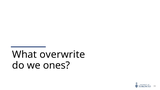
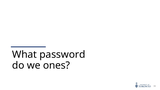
overwrite: overwrite -> password (62, 55)
